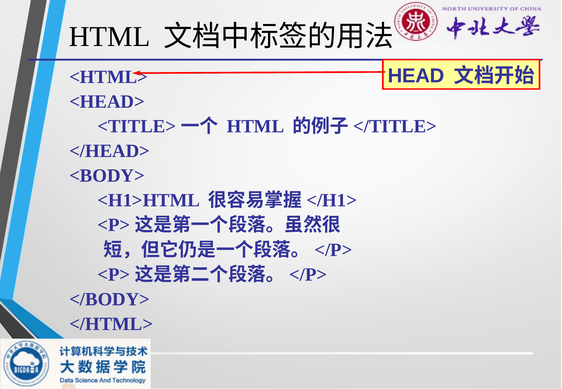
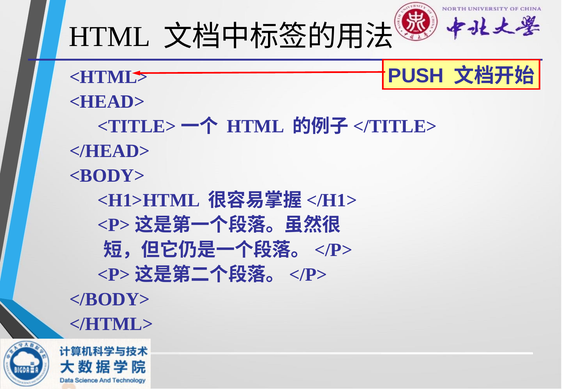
HEAD: HEAD -> PUSH (416, 76)
